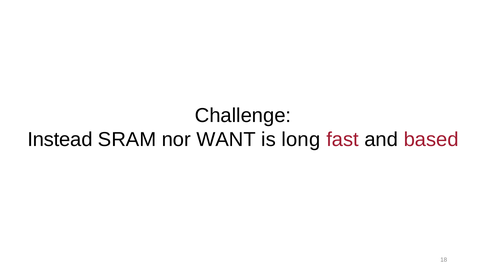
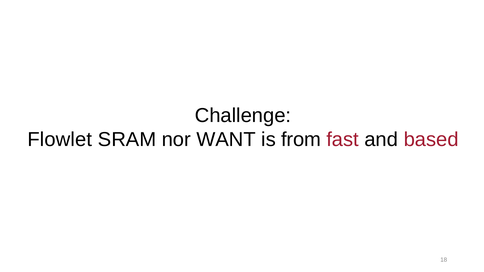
Instead: Instead -> Flowlet (60, 140)
long: long -> from (301, 140)
